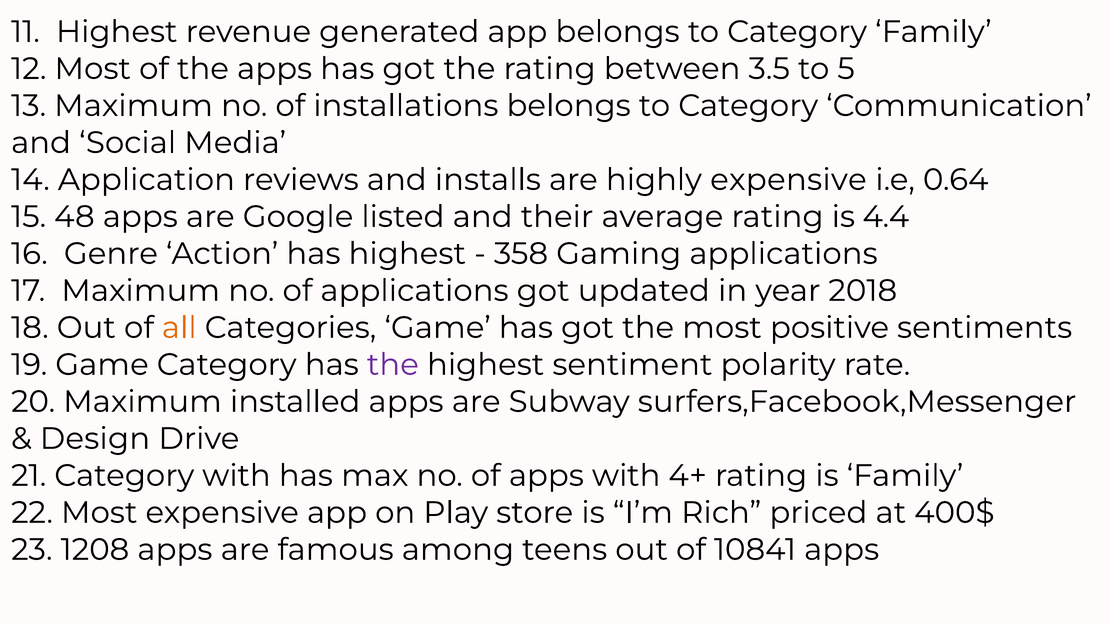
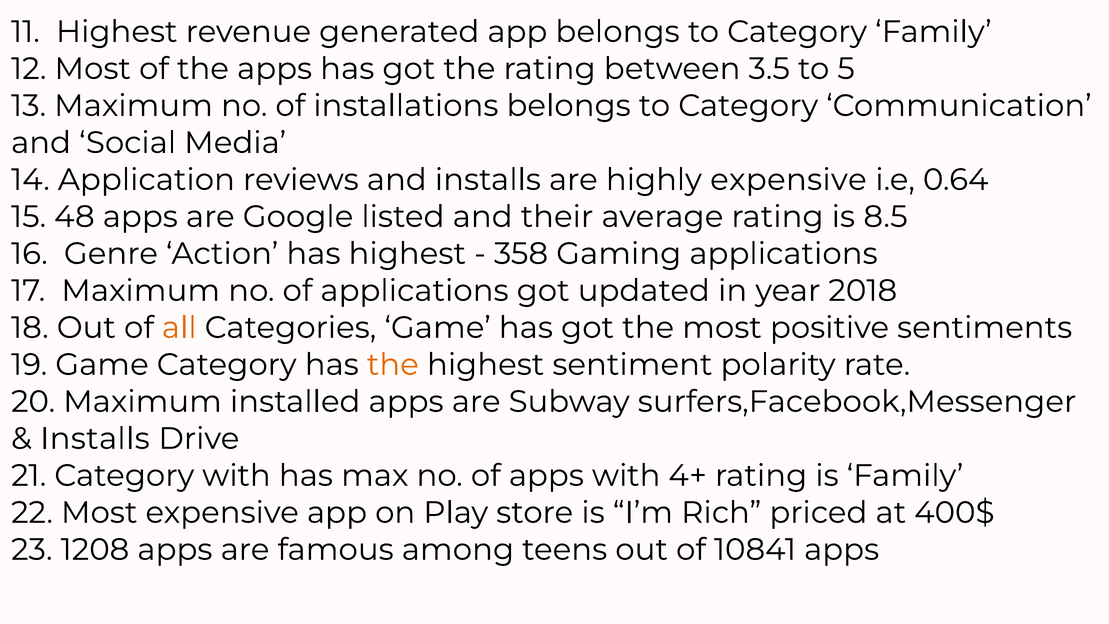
4.4: 4.4 -> 8.5 (886, 217)
the colour: purple -> orange (393, 365)
Design: Design -> Installs (95, 439)
